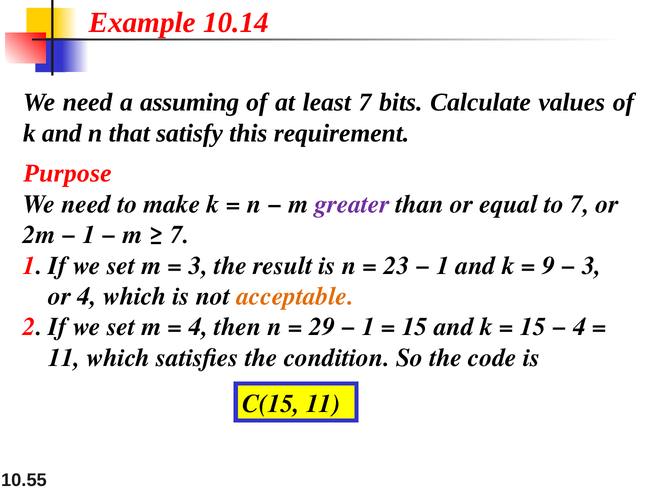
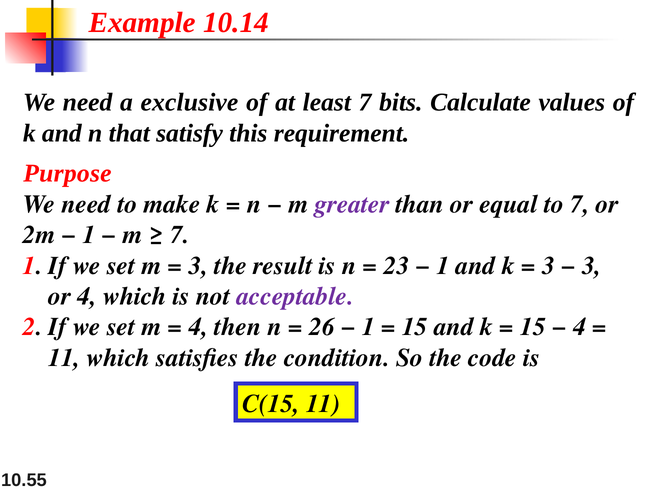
assuming: assuming -> exclusive (189, 103)
9: 9 -> 3 (549, 266)
acceptable colour: orange -> purple (295, 297)
29: 29 -> 26 (322, 327)
